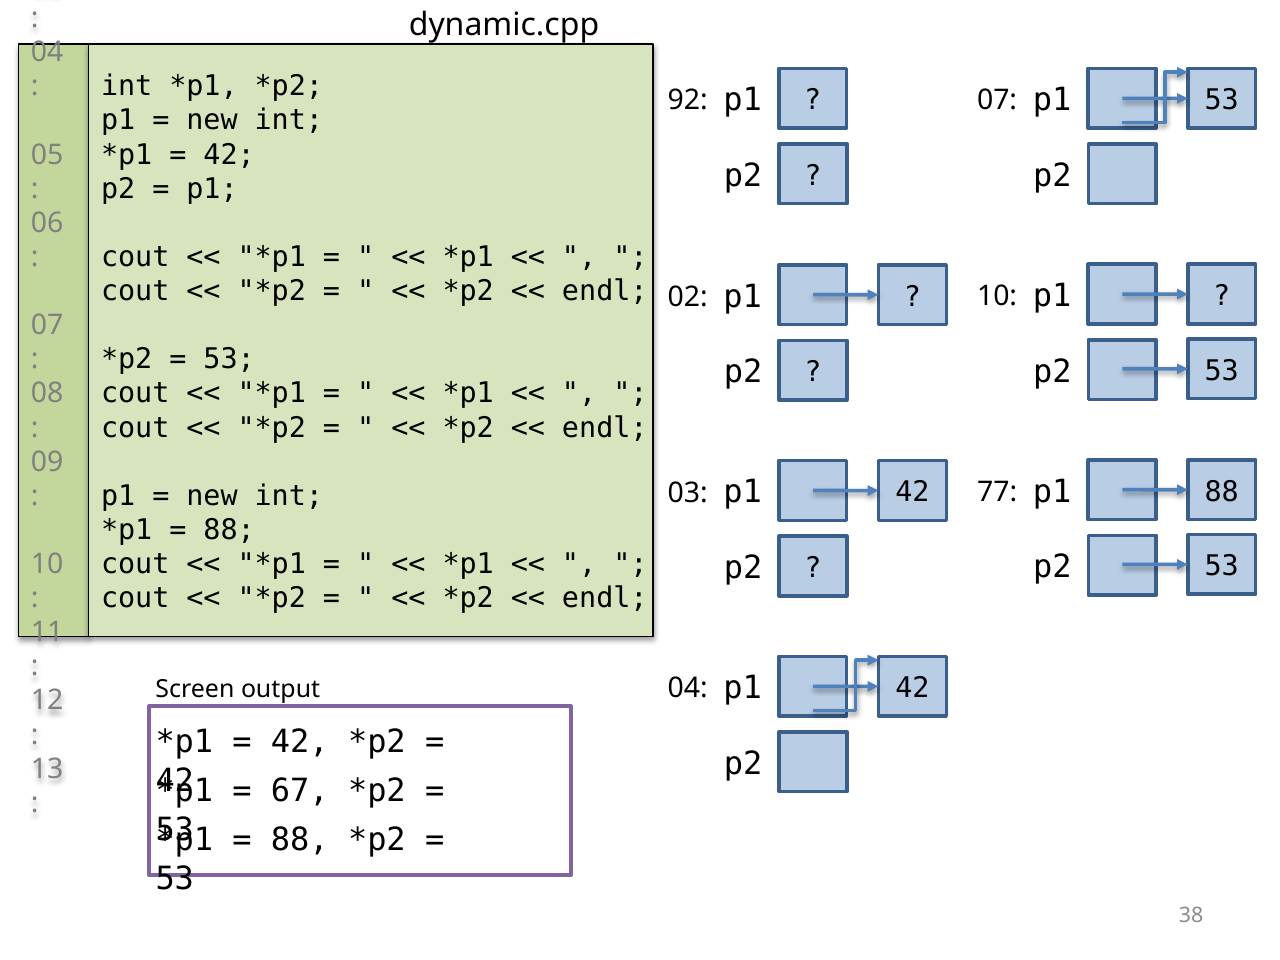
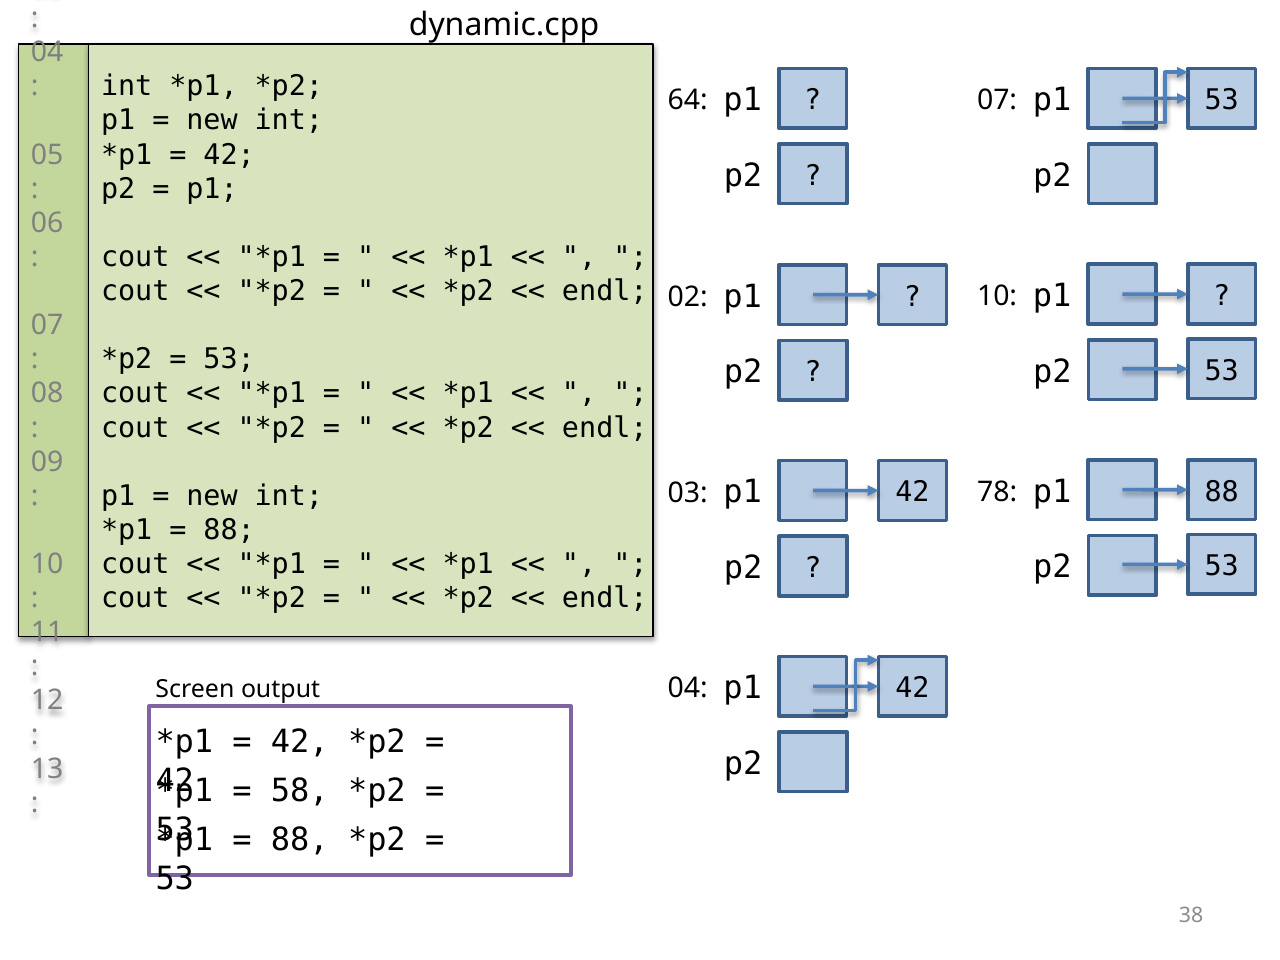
92: 92 -> 64 (688, 100)
77: 77 -> 78 (997, 492)
67: 67 -> 58 (300, 791)
